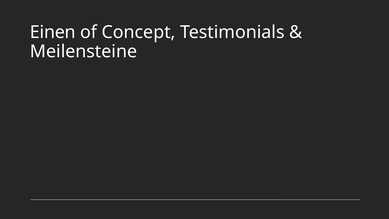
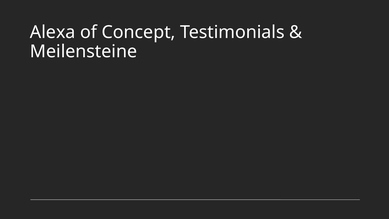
Einen: Einen -> Alexa (53, 32)
